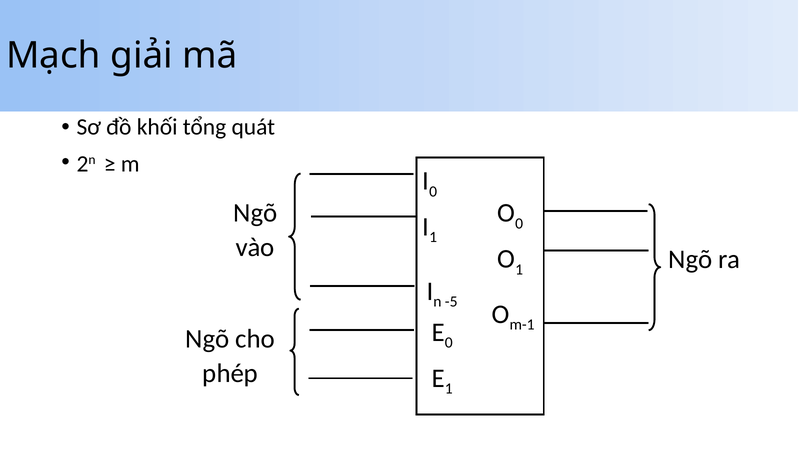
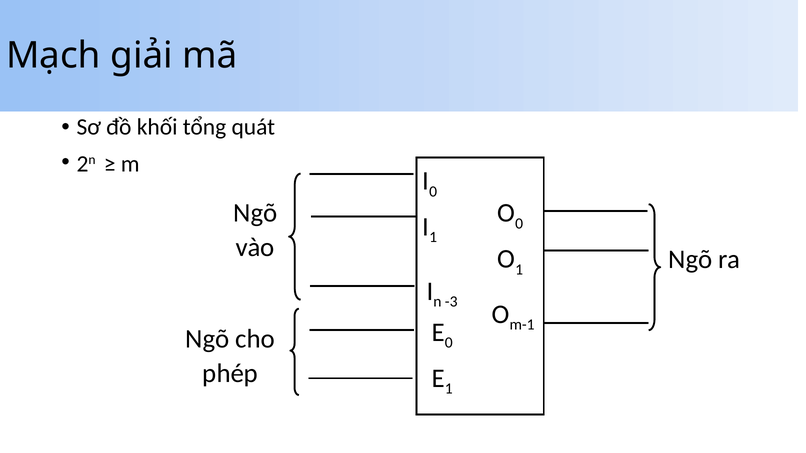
-5: -5 -> -3 (451, 302)
